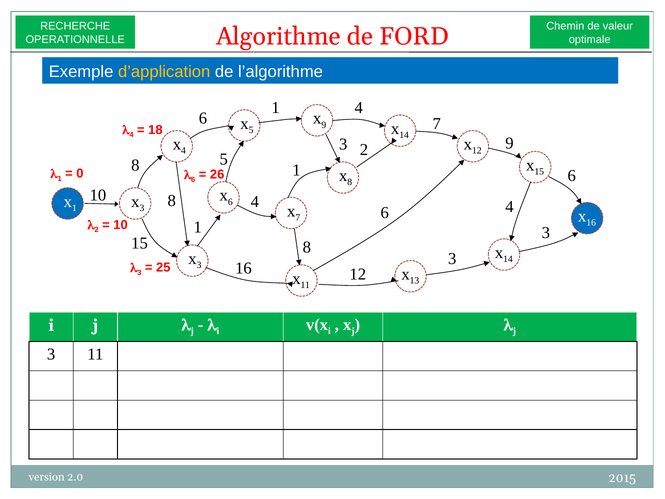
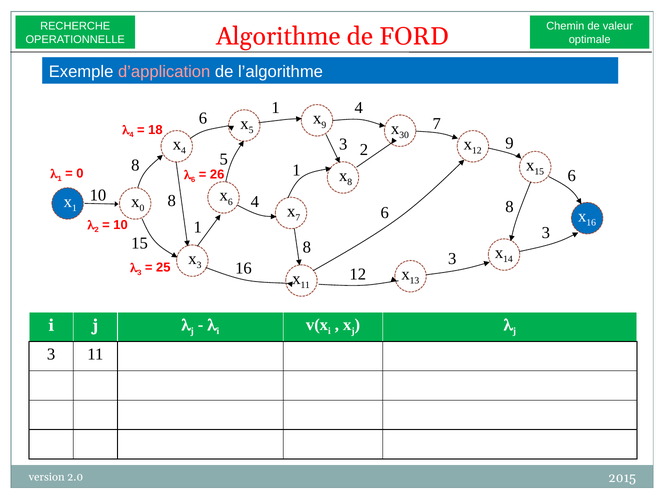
d’application colour: yellow -> pink (164, 72)
14: 14 -> 30 (404, 135)
3: 3 -> 0 (142, 208)
6 4: 4 -> 8 (509, 207)
